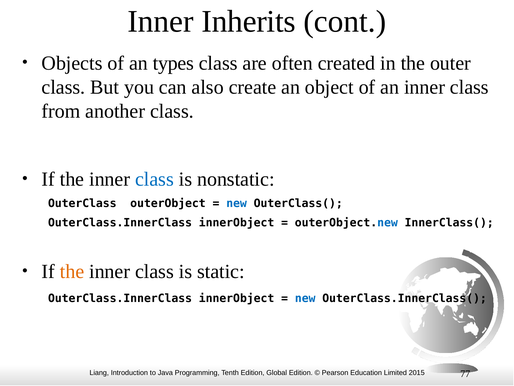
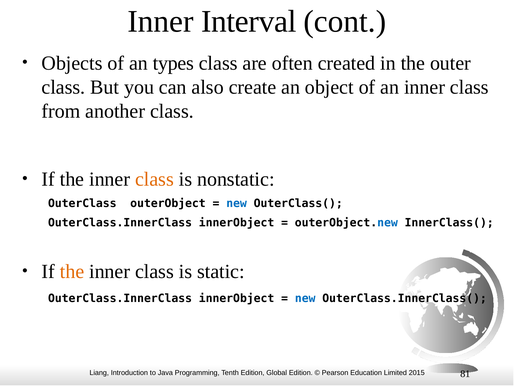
Inherits: Inherits -> Interval (249, 21)
class colour: blue -> orange (154, 179)
77: 77 -> 81 (465, 373)
